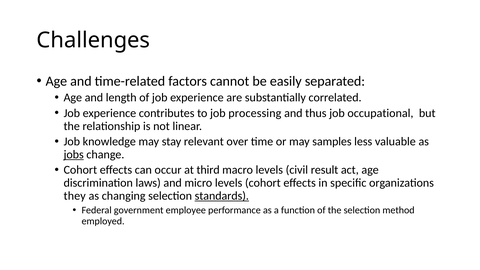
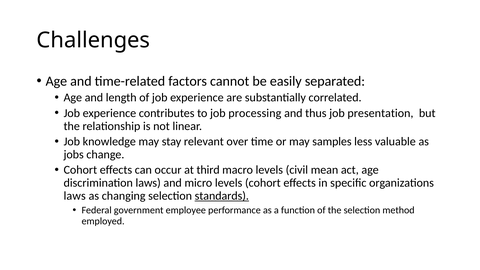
occupational: occupational -> presentation (380, 113)
jobs underline: present -> none (74, 155)
result: result -> mean (325, 170)
they: they -> laws (75, 196)
